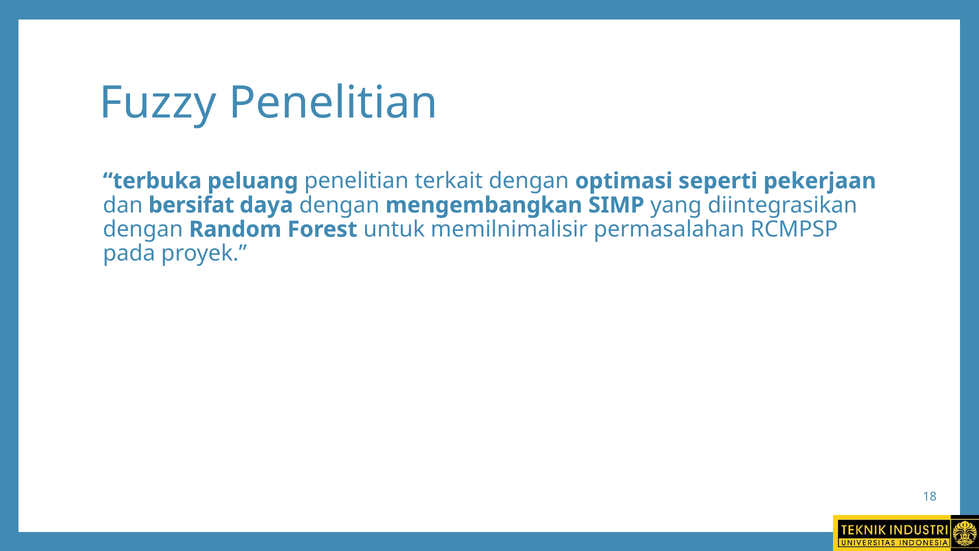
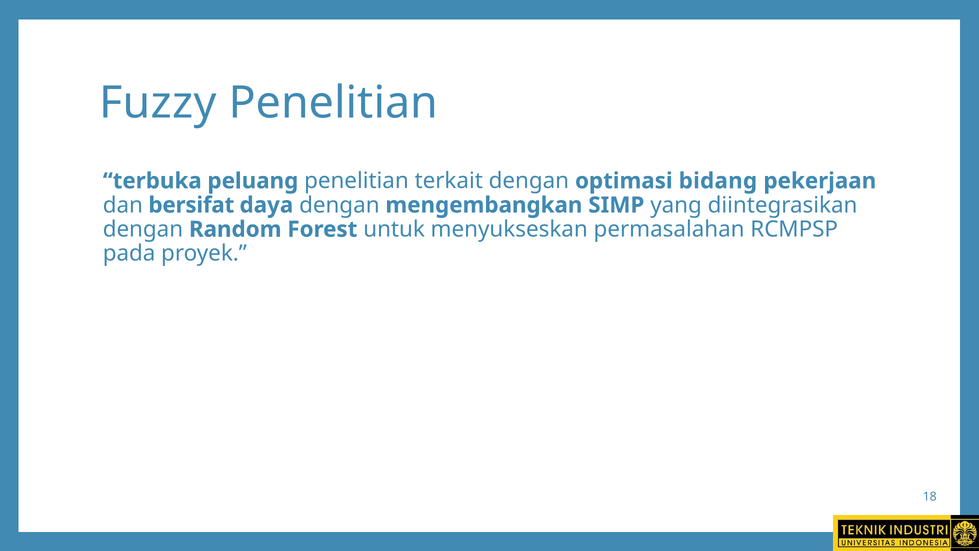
seperti: seperti -> bidang (718, 181)
memilnimalisir: memilnimalisir -> menyukseskan (509, 229)
